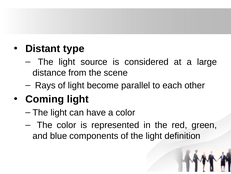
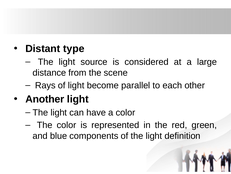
Coming: Coming -> Another (45, 99)
